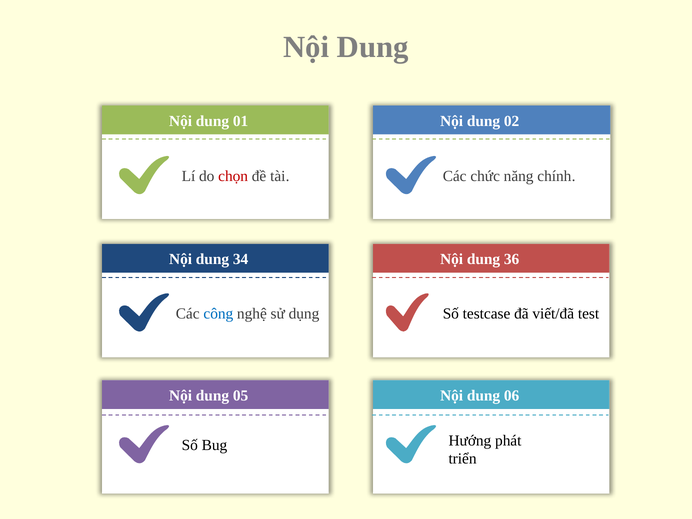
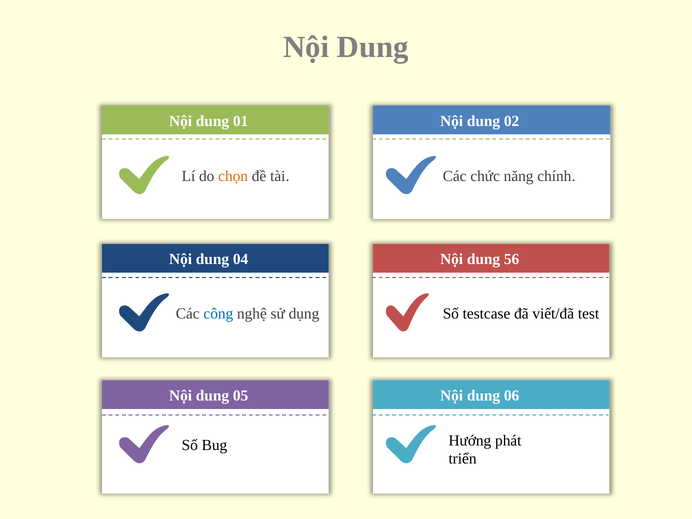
chọn colour: red -> orange (233, 176)
34: 34 -> 04 (241, 259)
36: 36 -> 56 (512, 259)
